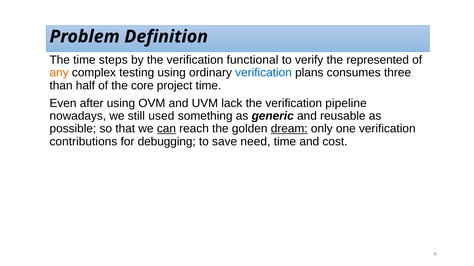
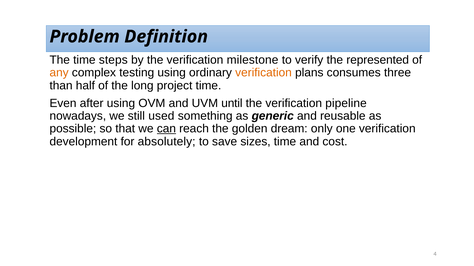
functional: functional -> milestone (253, 60)
verification colour: blue -> orange (264, 73)
core: core -> long (142, 86)
lack: lack -> until (232, 103)
dream underline: present -> none (289, 129)
contributions: contributions -> development (83, 142)
debugging: debugging -> absolutely (167, 142)
need: need -> sizes (255, 142)
